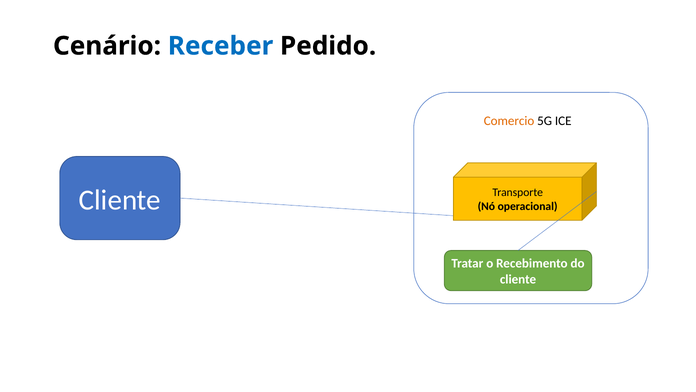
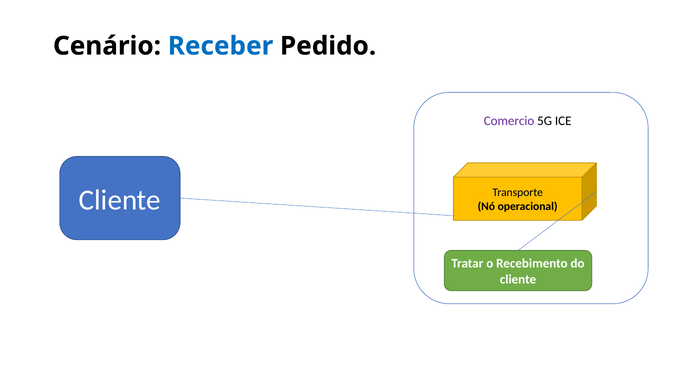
Comercio colour: orange -> purple (509, 121)
